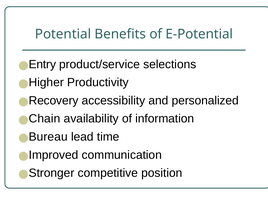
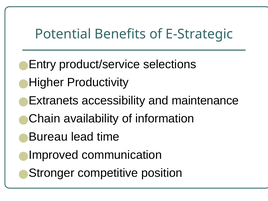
E-Potential: E-Potential -> E-Strategic (199, 34)
Recovery: Recovery -> Extranets (54, 101)
personalized: personalized -> maintenance (205, 101)
